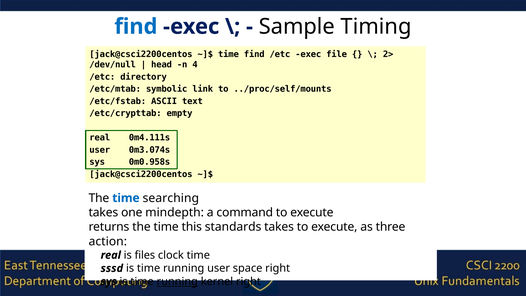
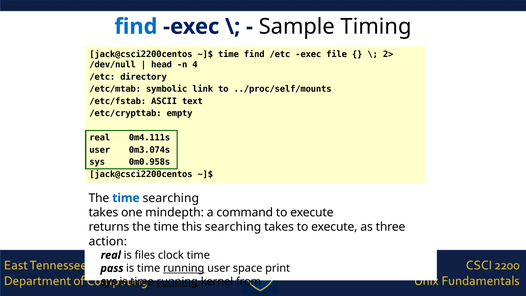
this standards: standards -> searching (233, 227)
sssd: sssd -> pass (112, 268)
running underline: none -> present (184, 268)
space right: right -> print (278, 268)
kernel right: right -> from (248, 281)
